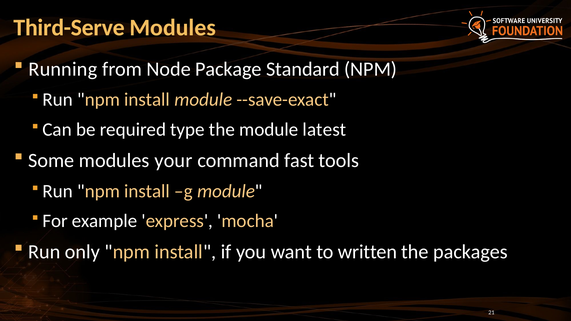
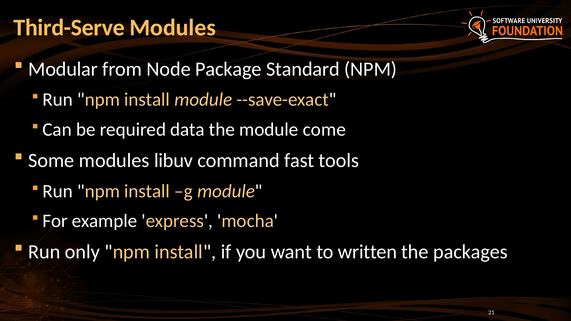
Running: Running -> Modular (63, 69)
type: type -> data (188, 130)
latest: latest -> come (324, 130)
your: your -> libuv (174, 161)
